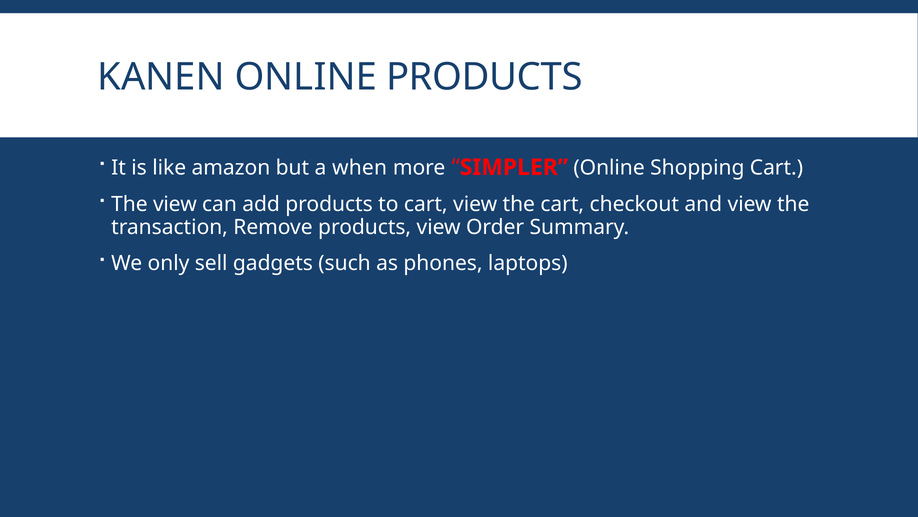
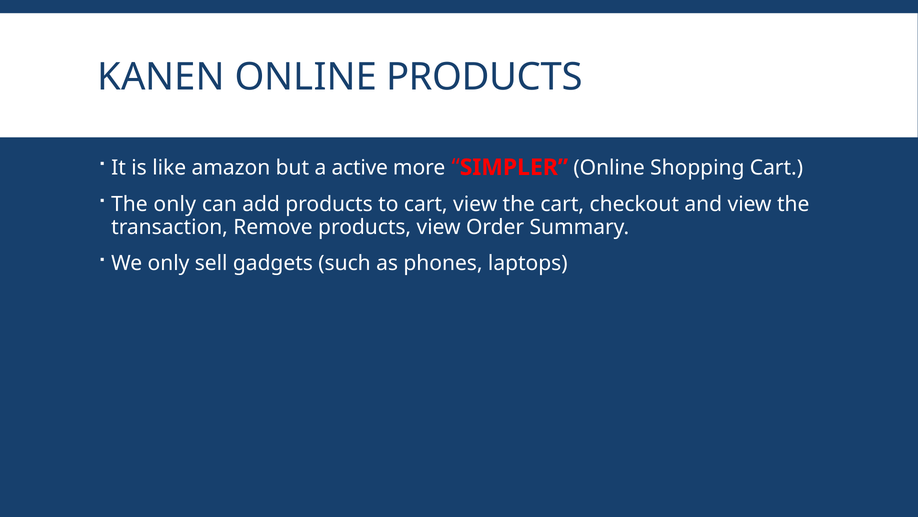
when: when -> active (360, 168)
The view: view -> only (175, 204)
